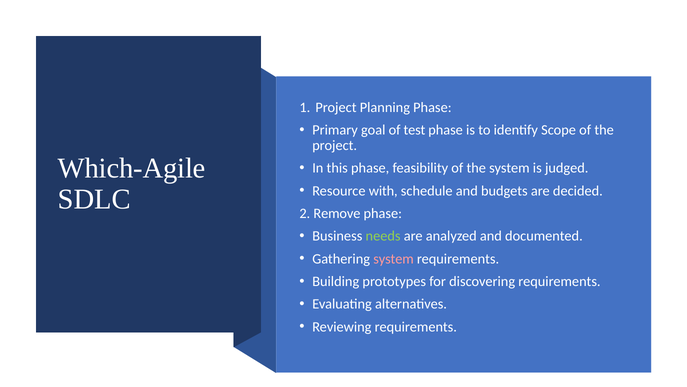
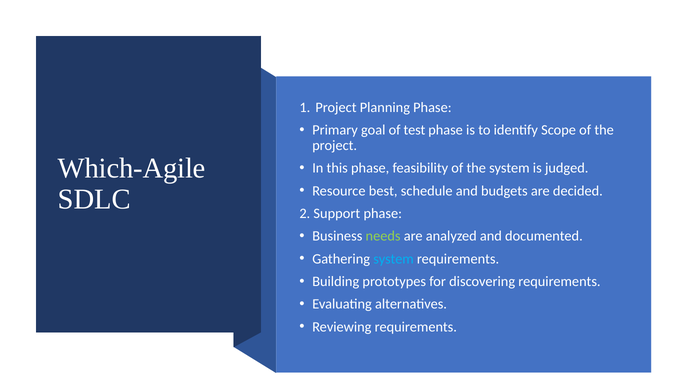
with: with -> best (383, 191)
Remove: Remove -> Support (337, 213)
system colour: pink -> light blue (394, 258)
